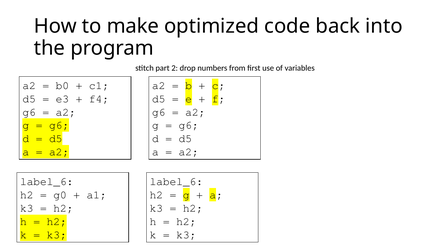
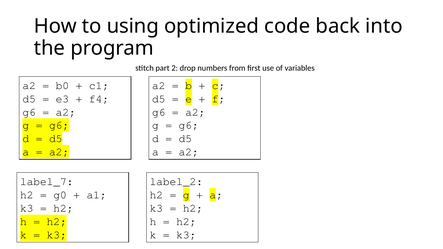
make: make -> using (133, 26)
label_6: label_6 -> label_7 (47, 182)
label_6: label_6 -> label_2 (176, 182)
